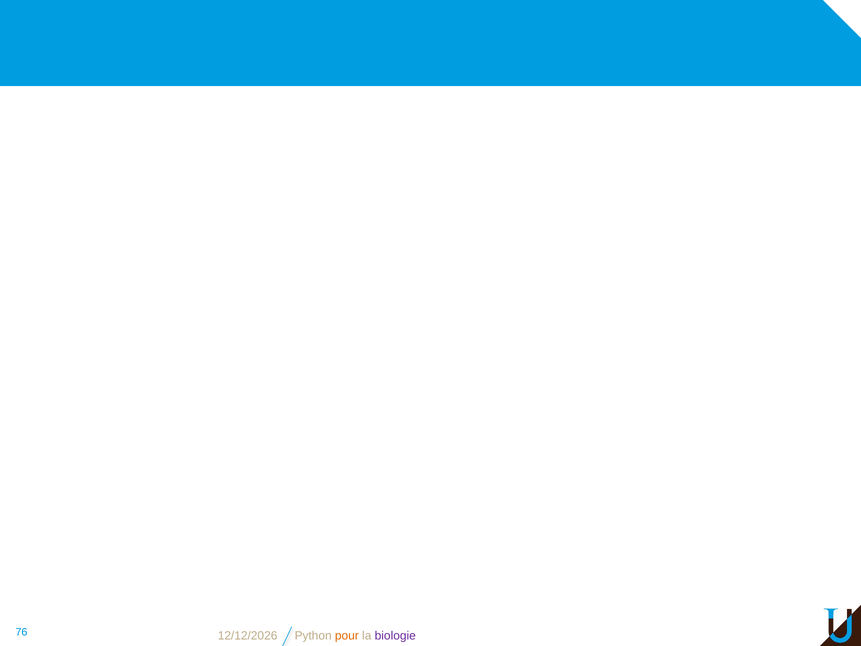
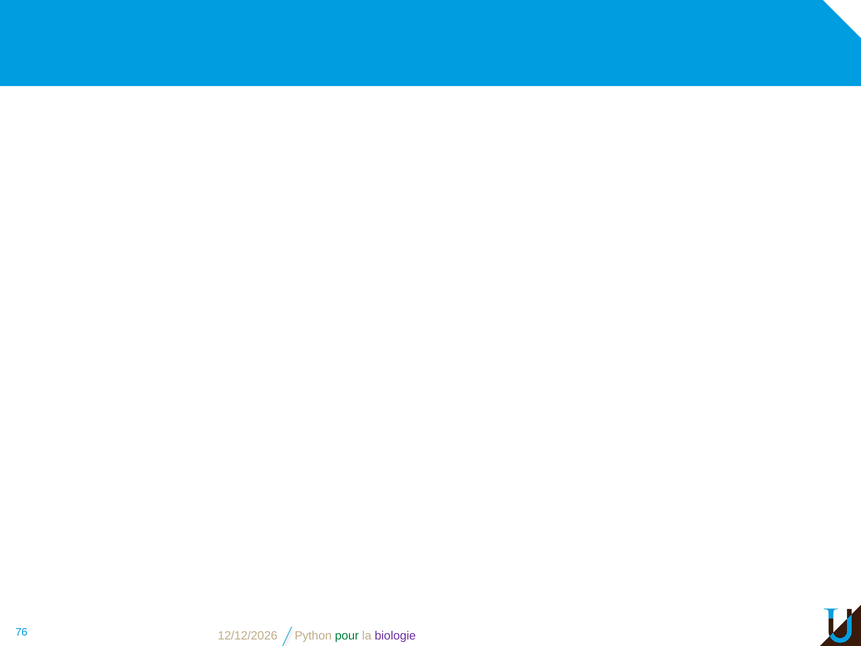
pour colour: orange -> green (347, 635)
